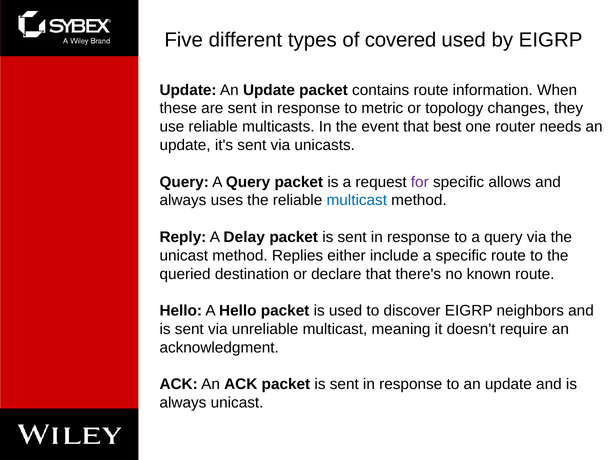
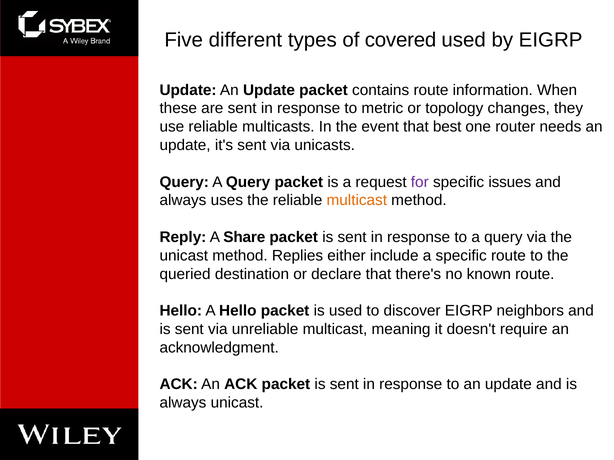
allows: allows -> issues (510, 182)
multicast colour: blue -> orange (357, 201)
Delay: Delay -> Share (244, 237)
